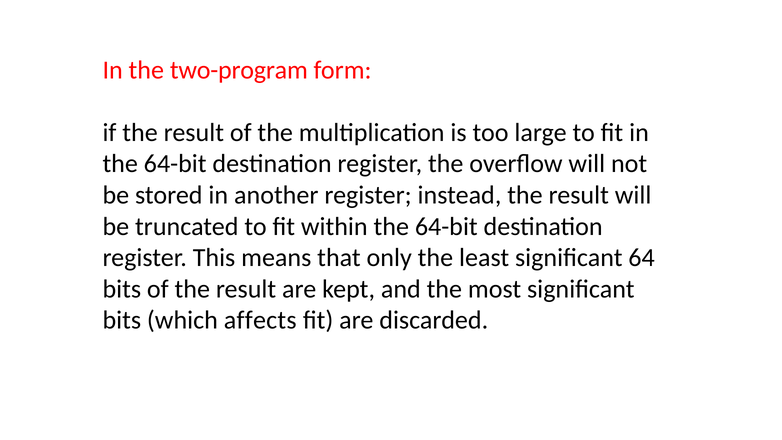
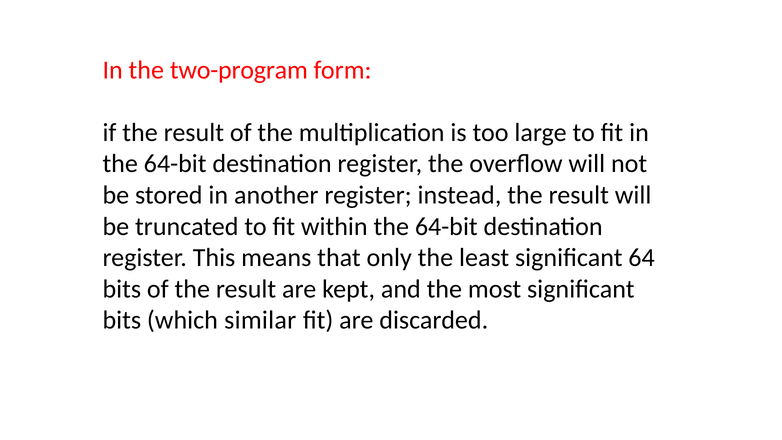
affects: affects -> similar (260, 320)
